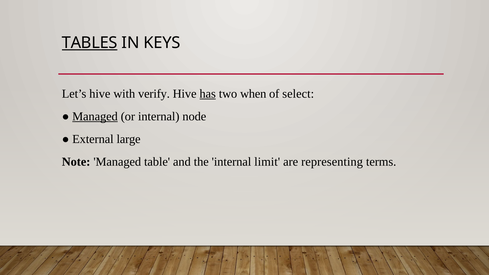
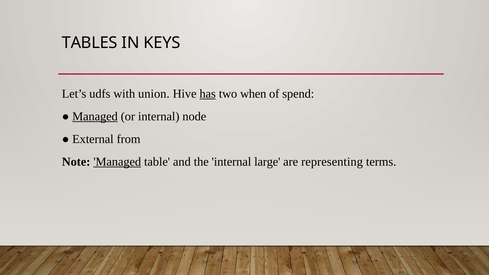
TABLES underline: present -> none (90, 43)
Let’s hive: hive -> udfs (100, 94)
verify: verify -> union (154, 94)
select: select -> spend (298, 94)
large: large -> from (129, 139)
Managed underline: none -> present (117, 162)
limit: limit -> large (267, 162)
